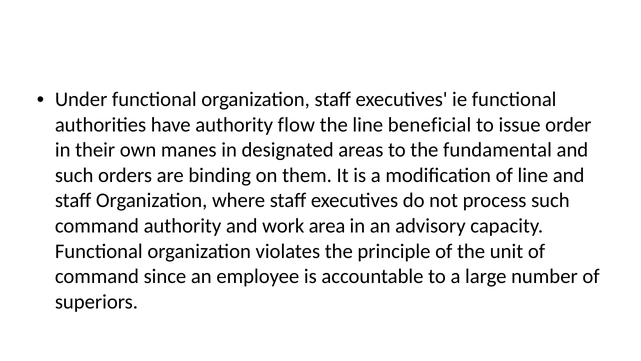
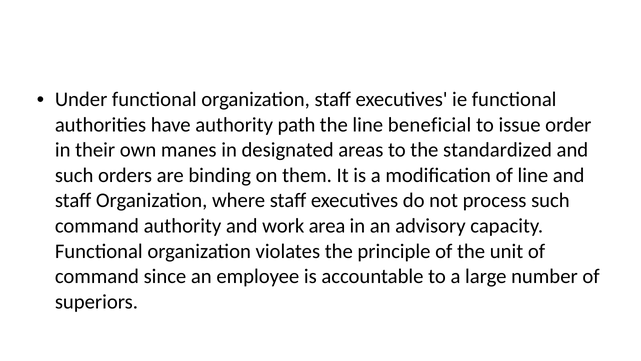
flow: flow -> path (297, 125)
fundamental: fundamental -> standardized (498, 150)
